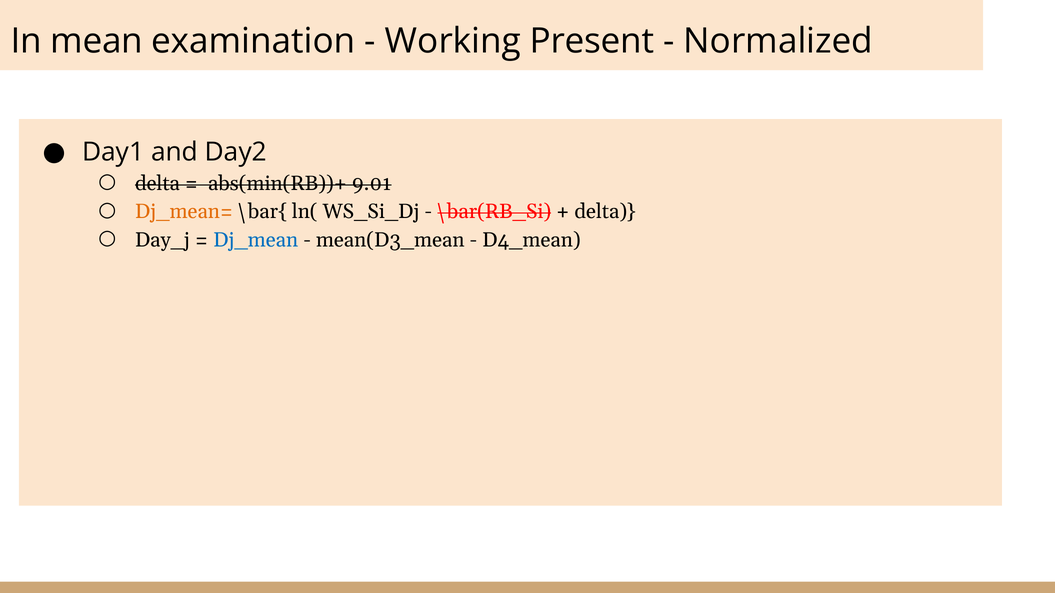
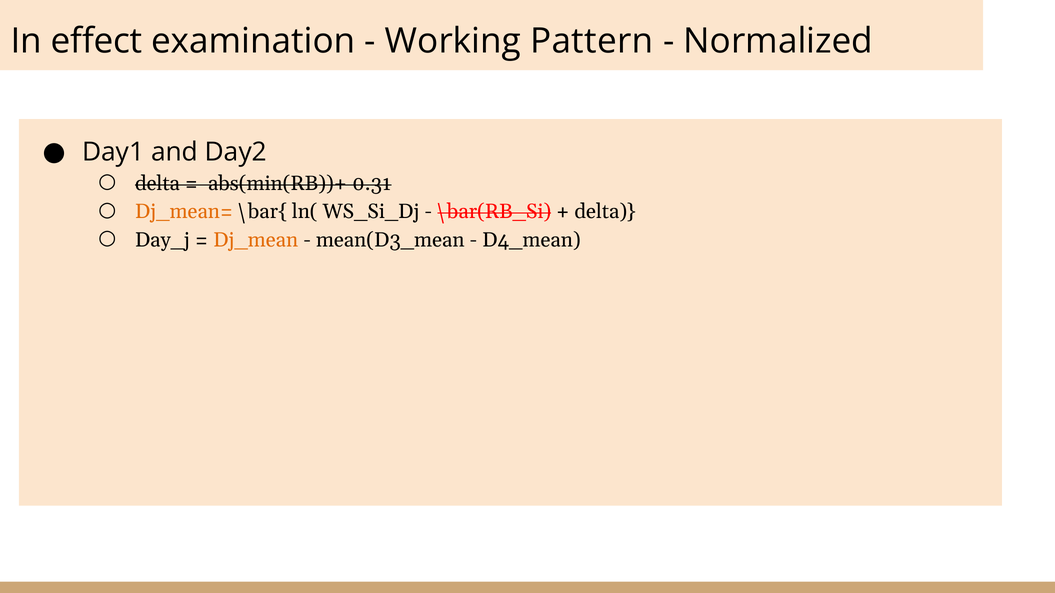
mean: mean -> effect (97, 41)
Present: Present -> Pattern (592, 41)
9.01: 9.01 -> 0.31 (372, 184)
Dj_mean colour: blue -> orange (256, 240)
